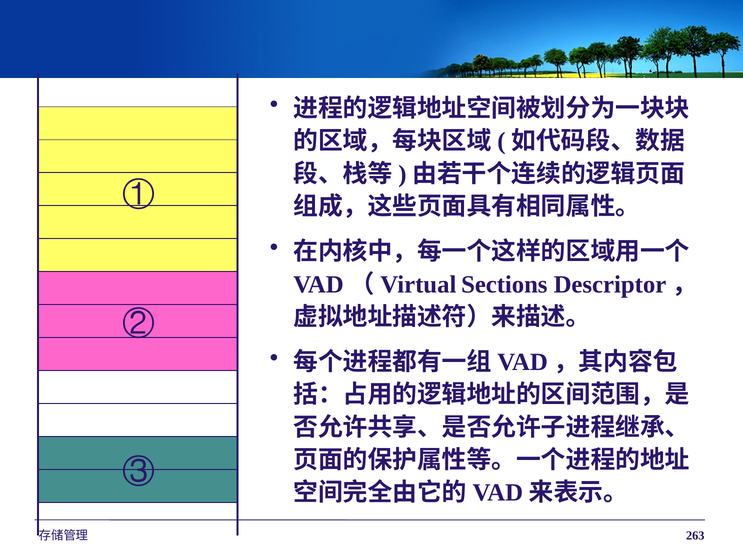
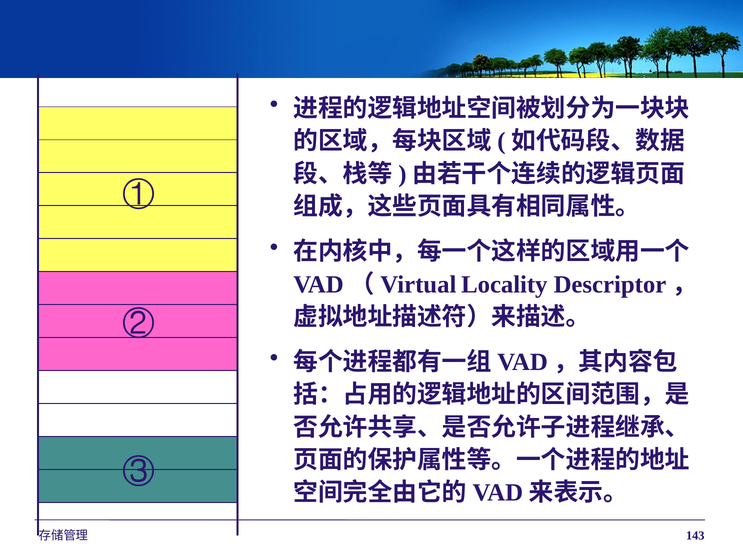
Sections: Sections -> Locality (504, 284)
263: 263 -> 143 (695, 536)
